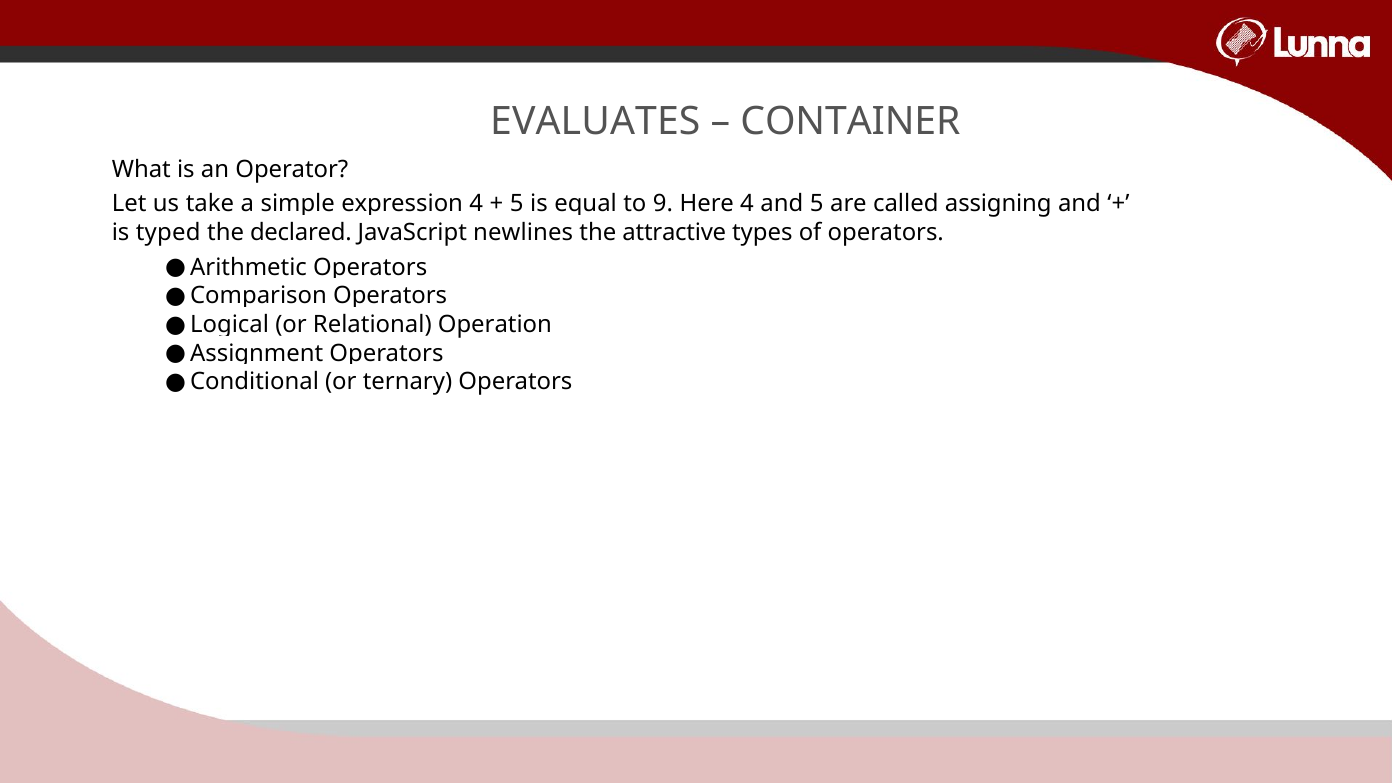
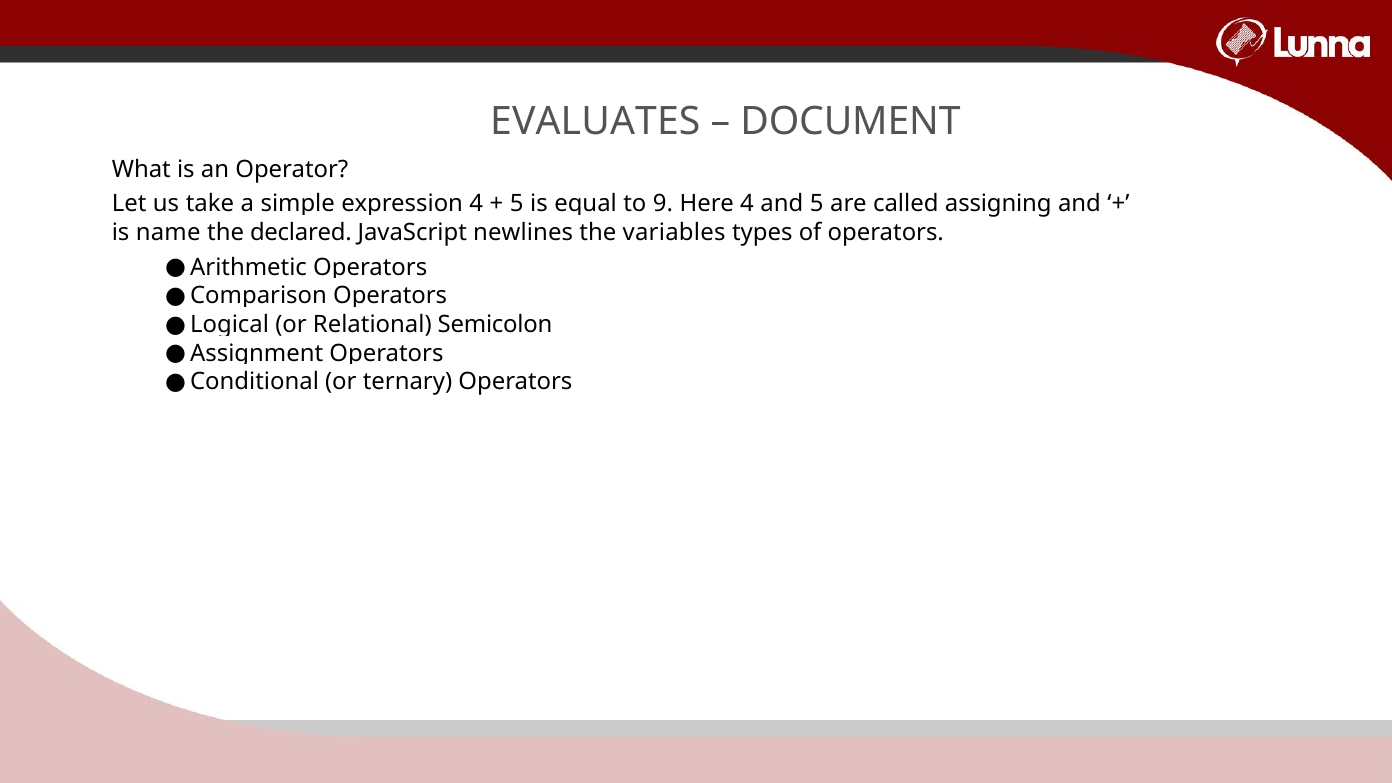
CONTAINER: CONTAINER -> DOCUMENT (850, 121)
typed: typed -> name (168, 233)
attractive: attractive -> variables (674, 233)
Operation: Operation -> Semicolon (495, 325)
